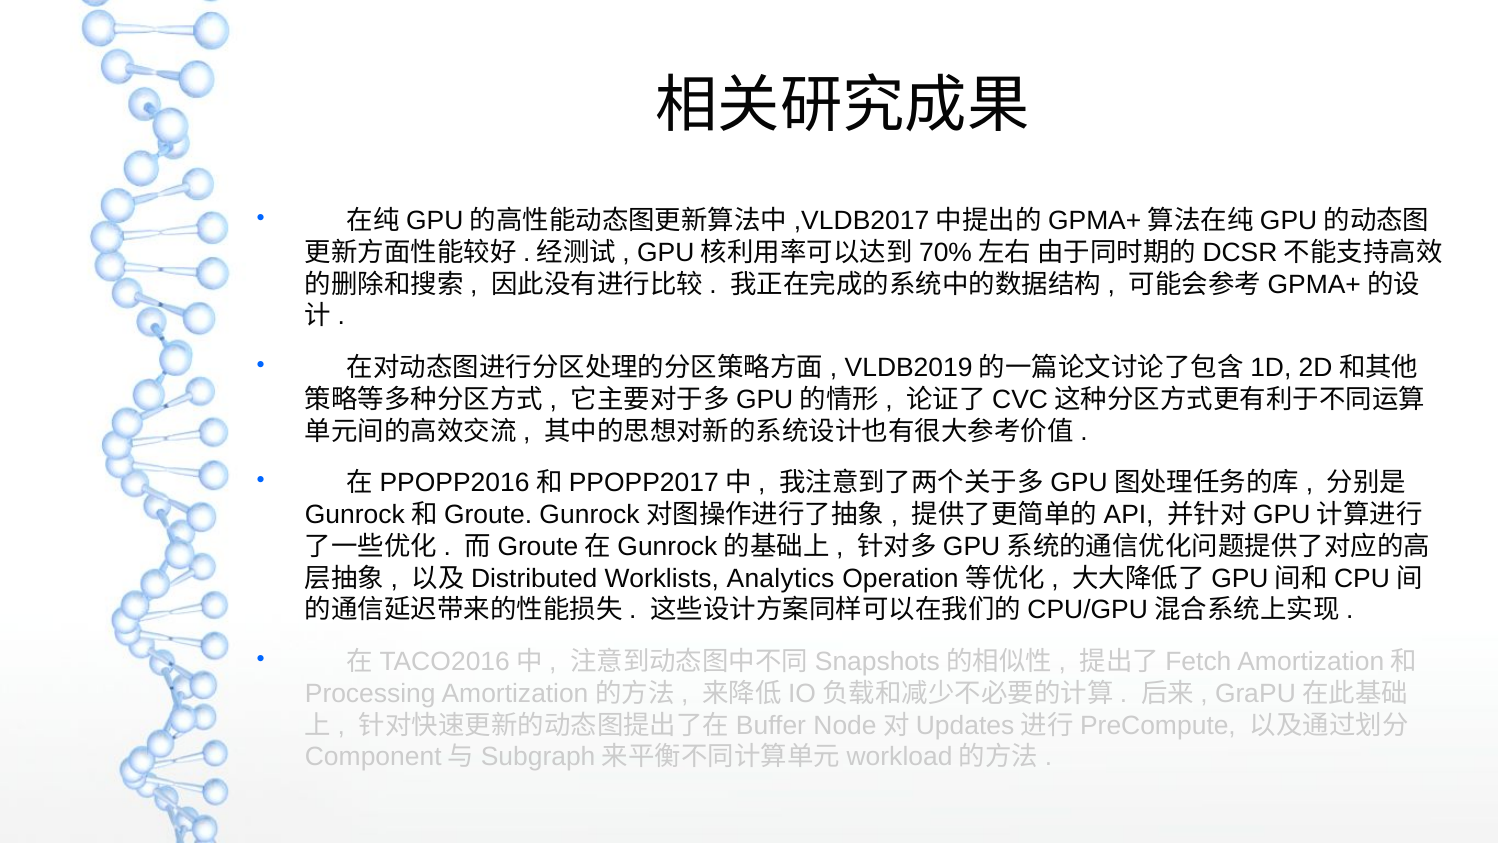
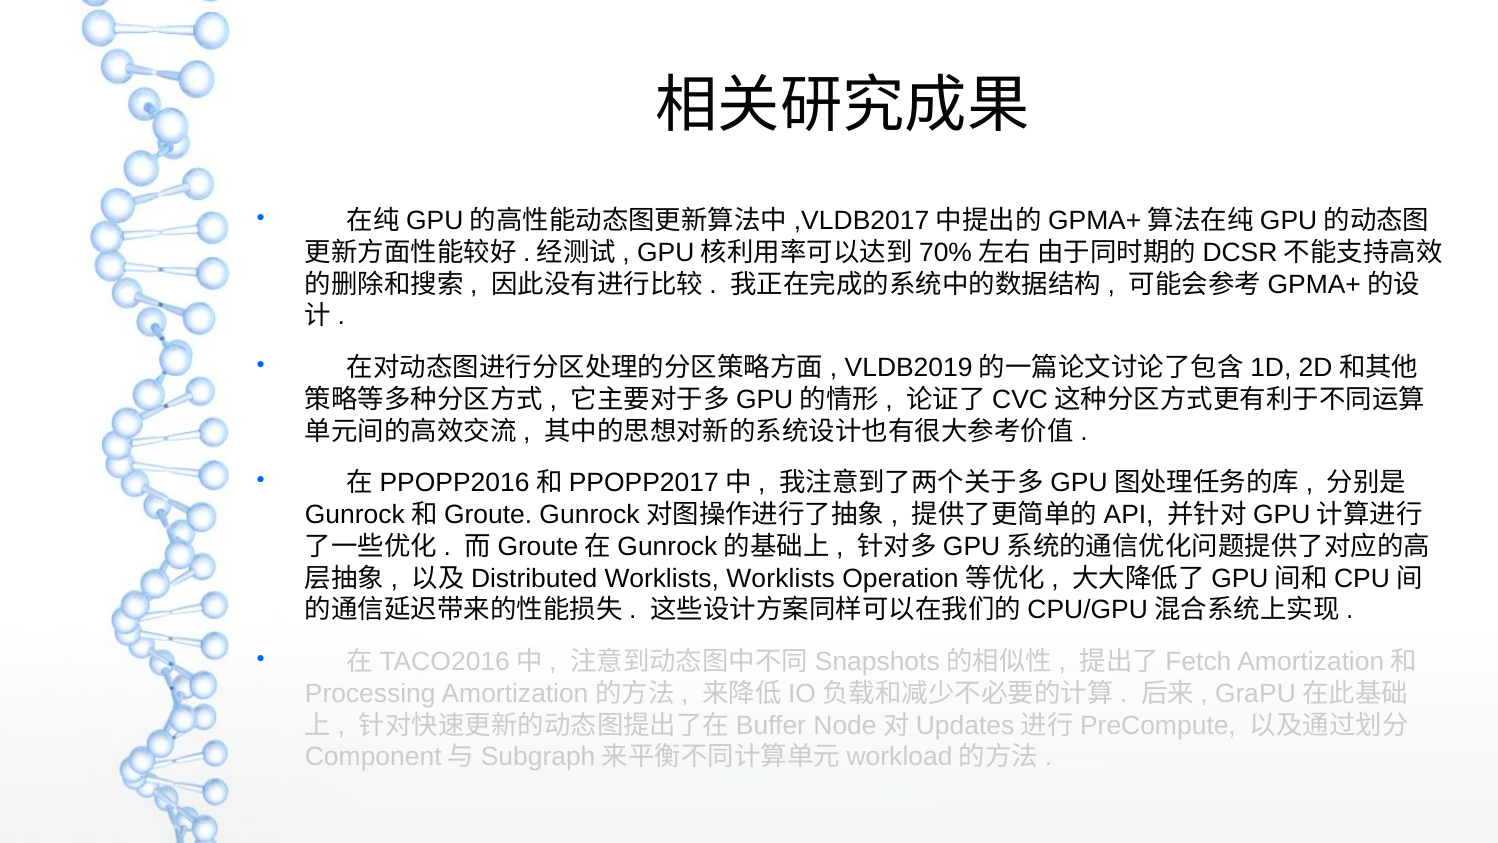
Worklists Analytics: Analytics -> Worklists (781, 578)
